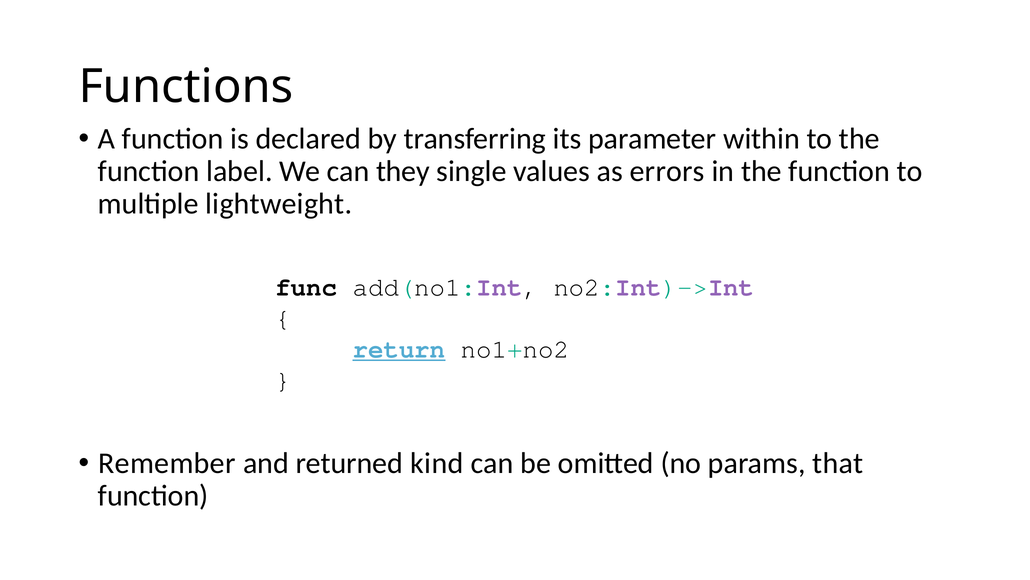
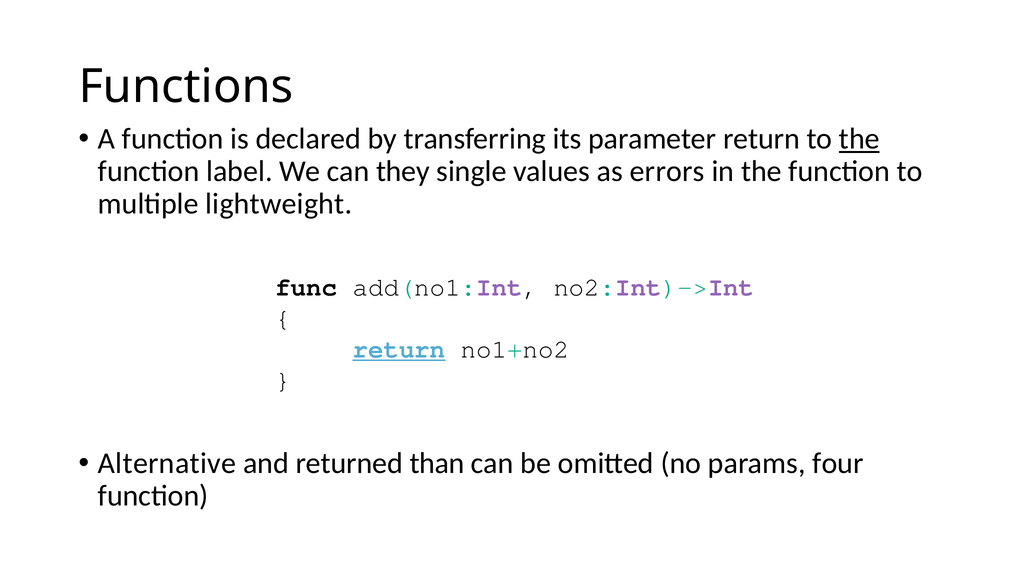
parameter within: within -> return (762, 139)
the underline: none -> present (859, 139)
Remember: Remember -> Alternative (167, 463)
kind: kind -> than (437, 463)
that: that -> four (838, 463)
